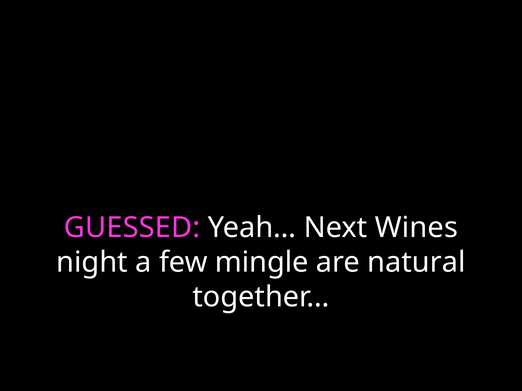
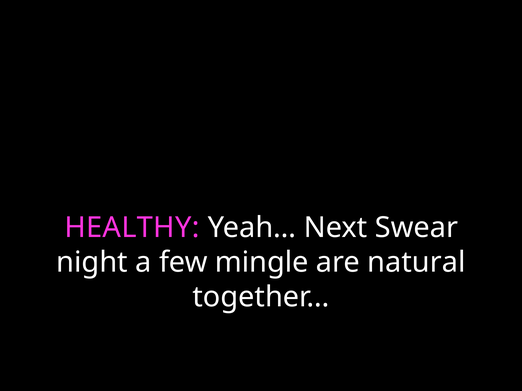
GUESSED: GUESSED -> HEALTHY (132, 228)
Wines: Wines -> Swear (416, 228)
